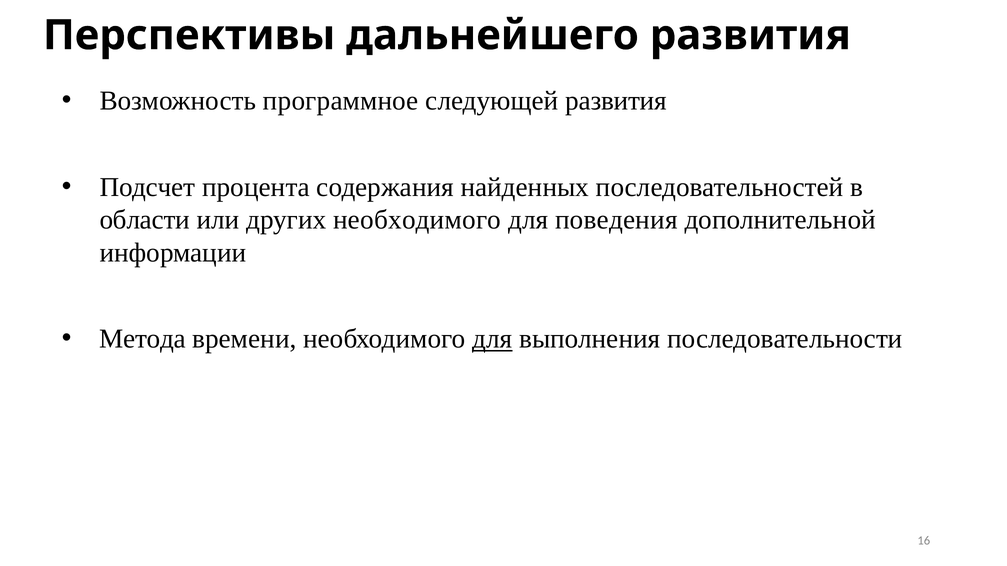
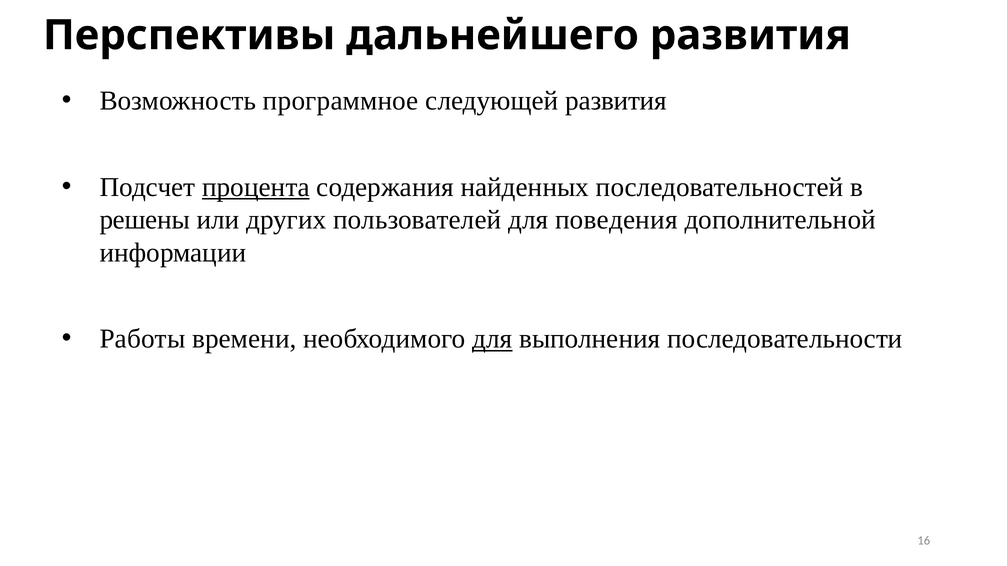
процента underline: none -> present (256, 187)
области: области -> решены (145, 220)
других необходимого: необходимого -> пользователей (417, 220)
Метода: Метода -> Работы (142, 339)
